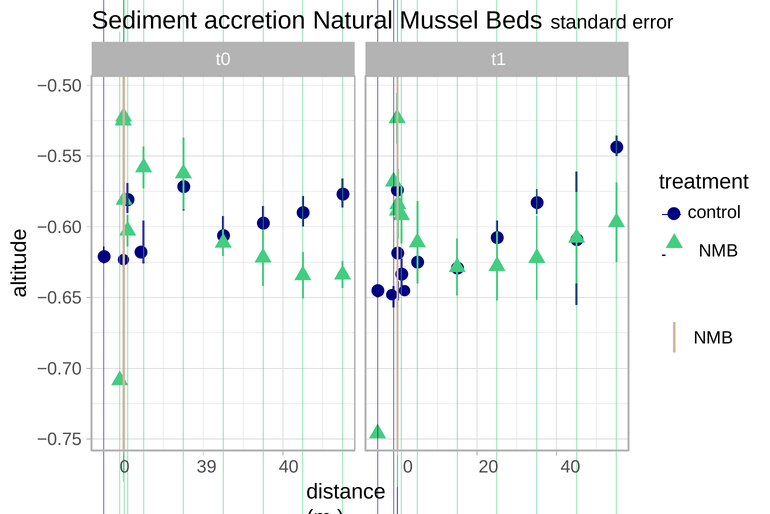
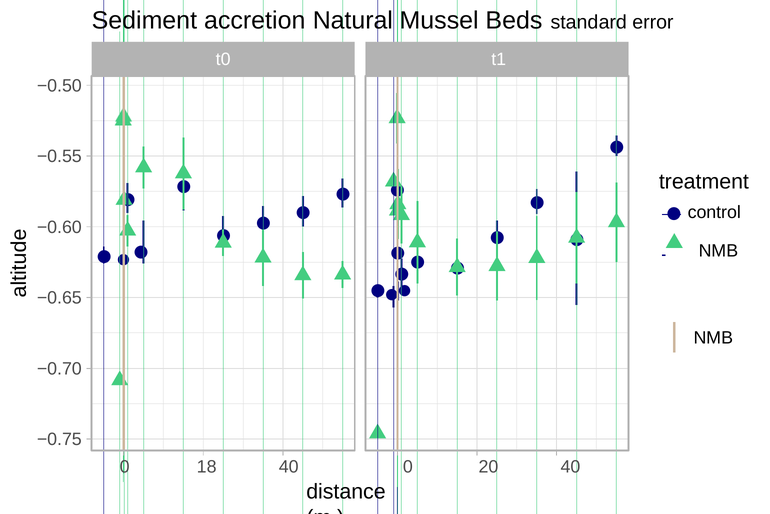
39: 39 -> 18 (207, 466)
